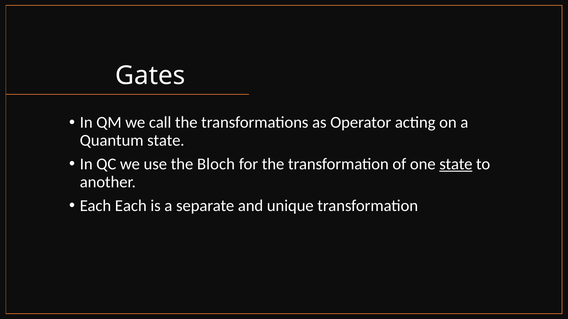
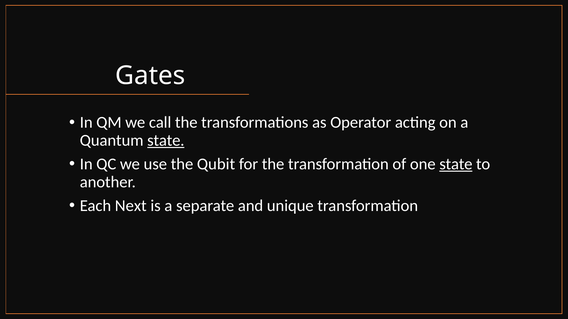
state underline: none -> present (166, 141)
Bloch: Bloch -> Qubit (216, 164)
Each Each: Each -> Next (131, 206)
